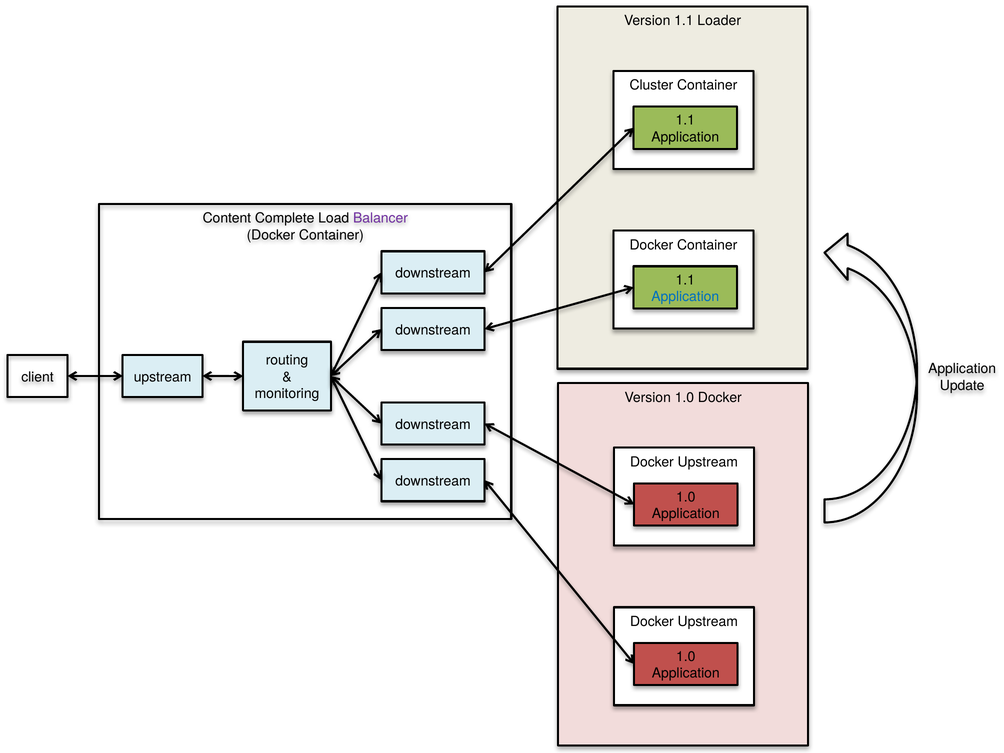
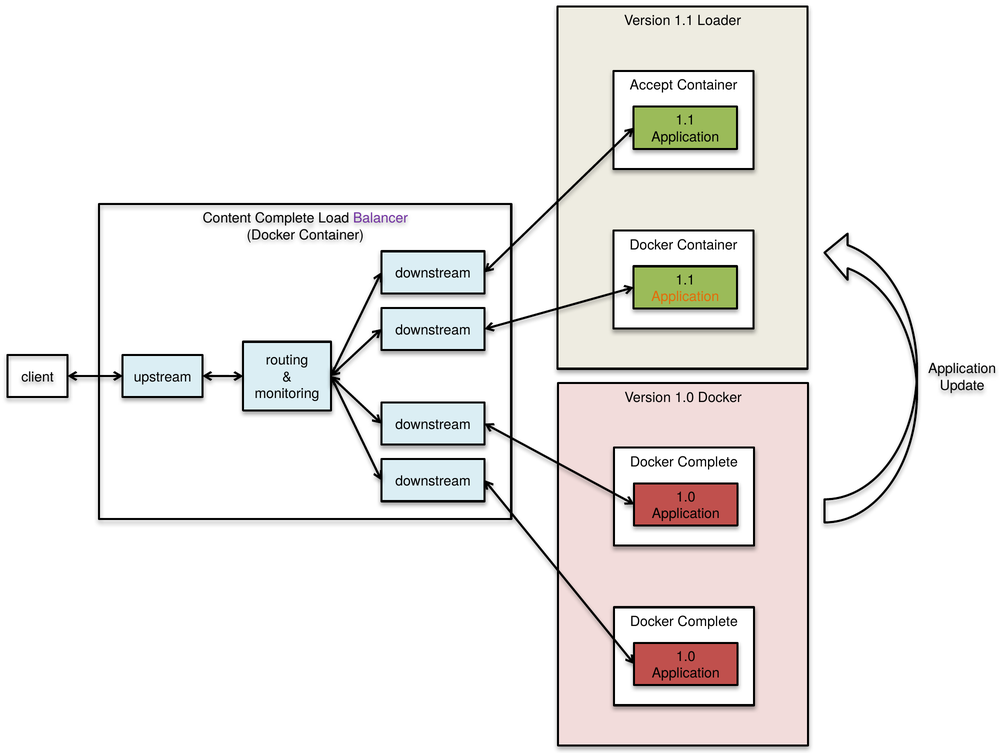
Cluster: Cluster -> Accept (651, 85)
Application colour: blue -> orange (685, 297)
Upstream: Upstream -> Complete (708, 462)
Upstream: Upstream -> Complete (708, 622)
